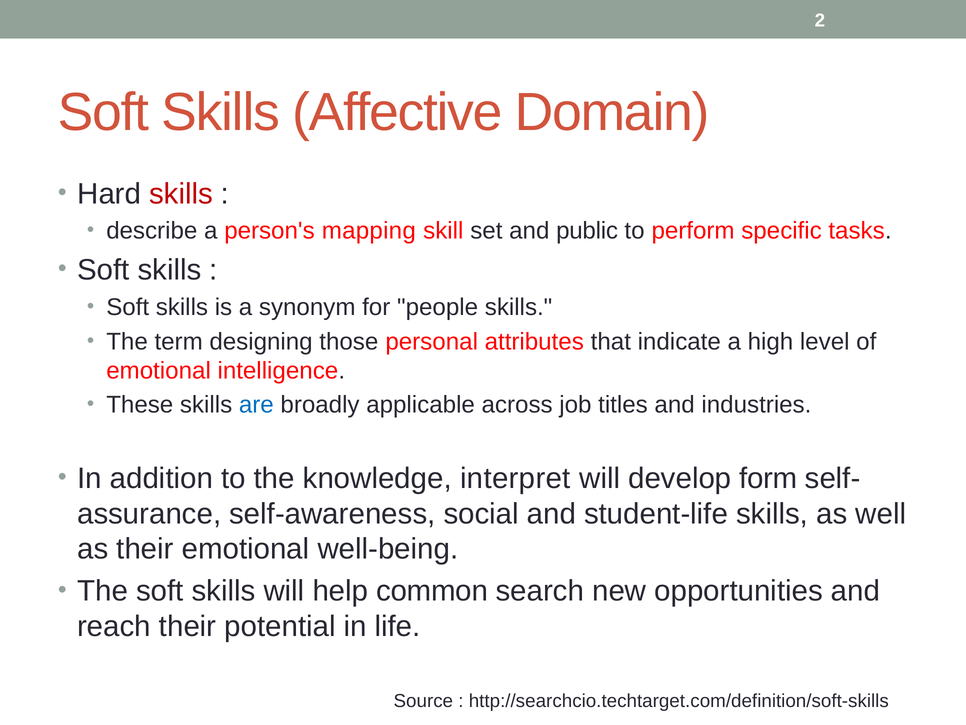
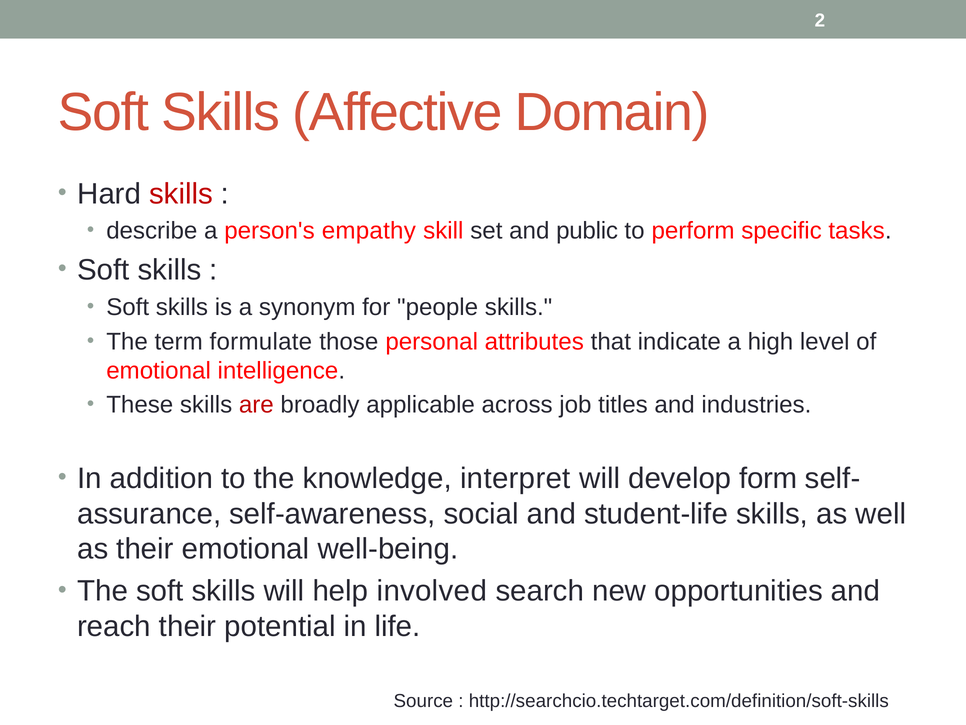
mapping: mapping -> empathy (369, 231)
designing: designing -> formulate (261, 341)
are colour: blue -> red (256, 405)
common: common -> involved (432, 591)
